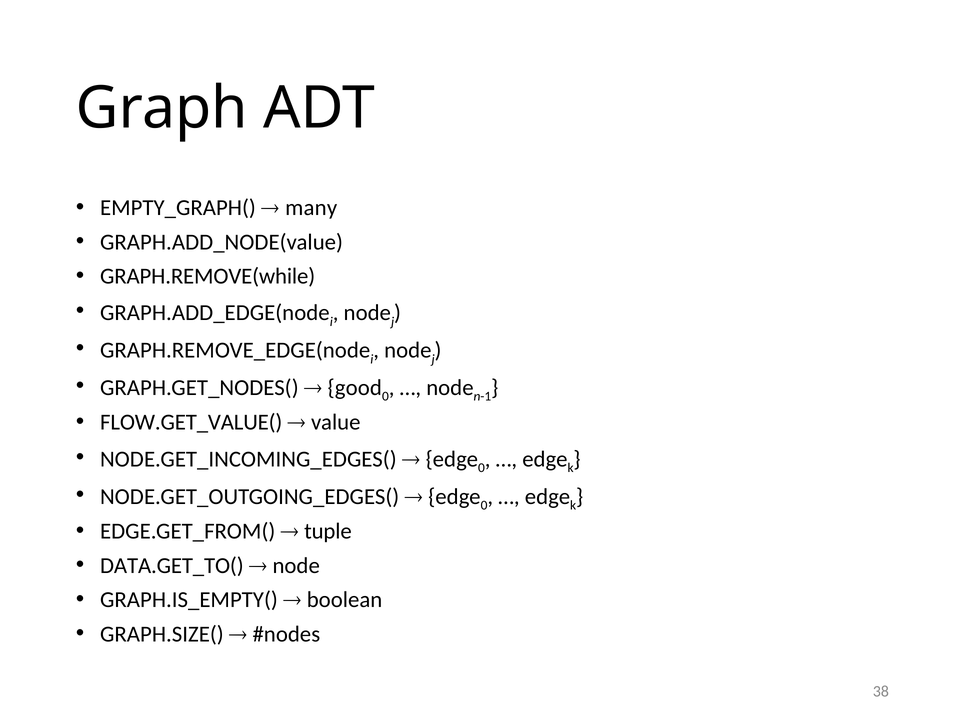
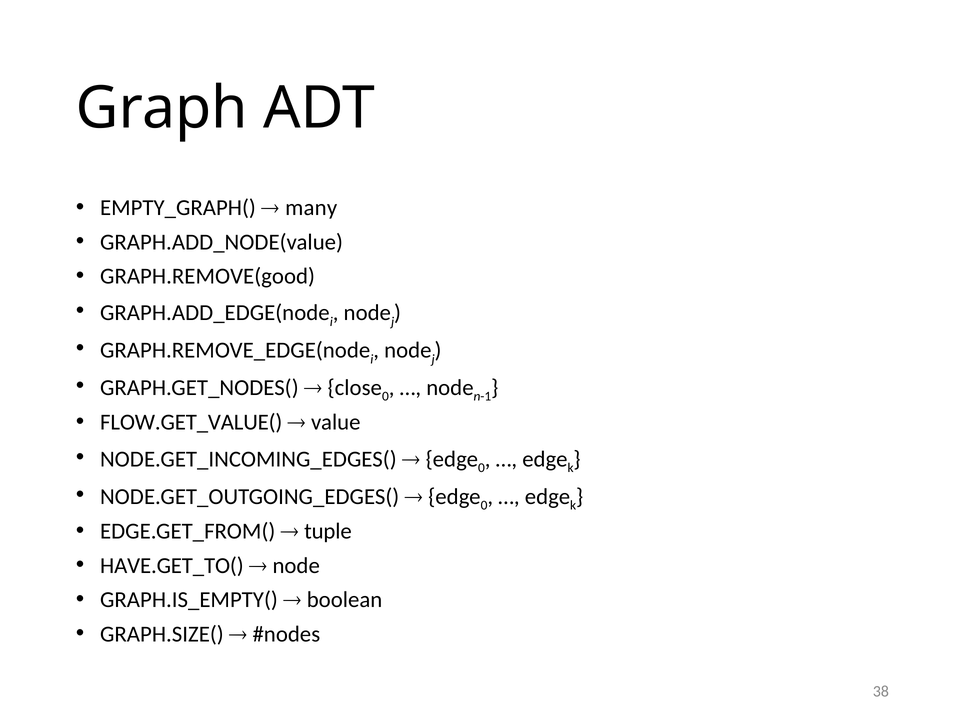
GRAPH.REMOVE(while: GRAPH.REMOVE(while -> GRAPH.REMOVE(good (208, 276)
good: good -> close (355, 387)
DATA.GET_TO(: DATA.GET_TO( -> HAVE.GET_TO( (172, 565)
